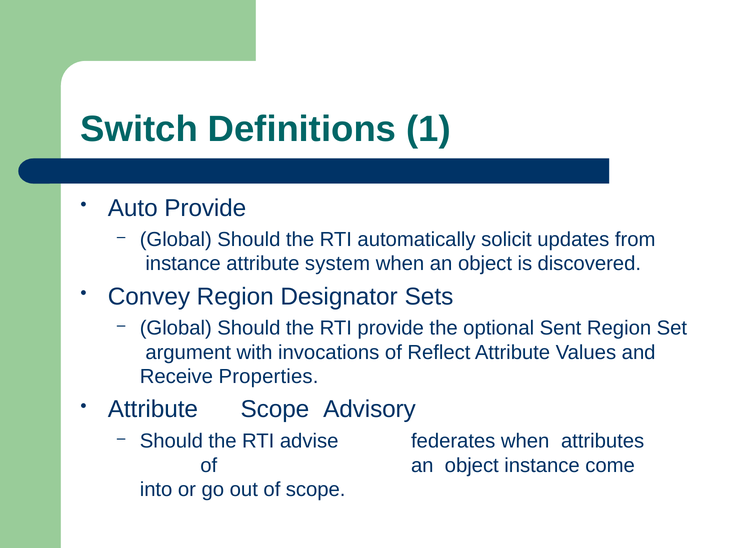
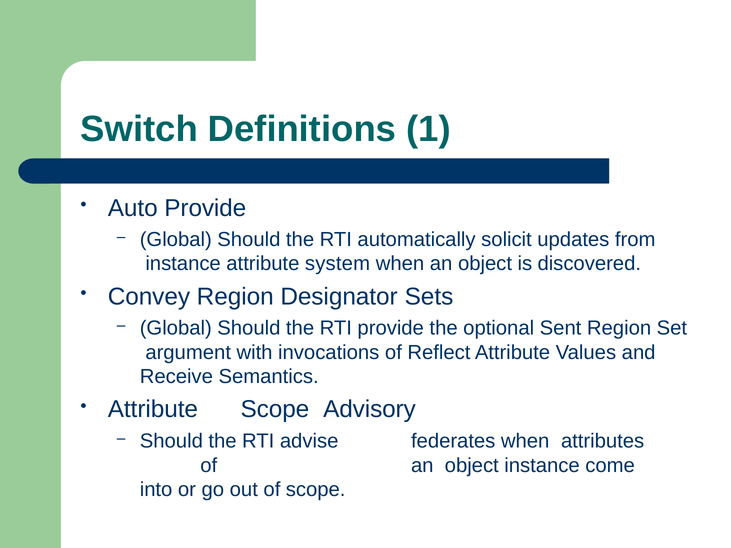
Properties: Properties -> Semantics (269, 377)
